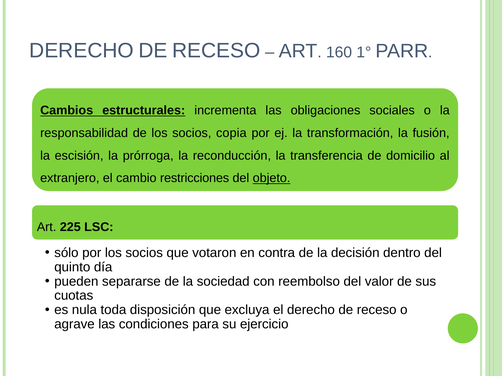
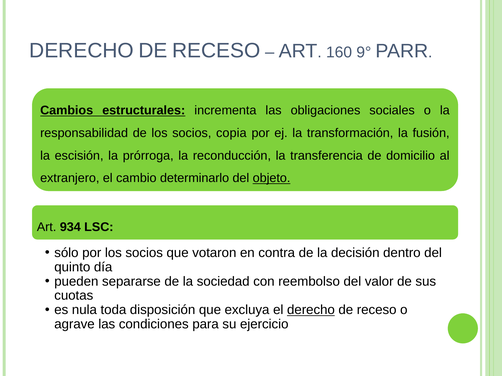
1°: 1° -> 9° (364, 52)
restricciones: restricciones -> determinarlo (195, 178)
225: 225 -> 934 (70, 227)
derecho underline: none -> present (311, 310)
